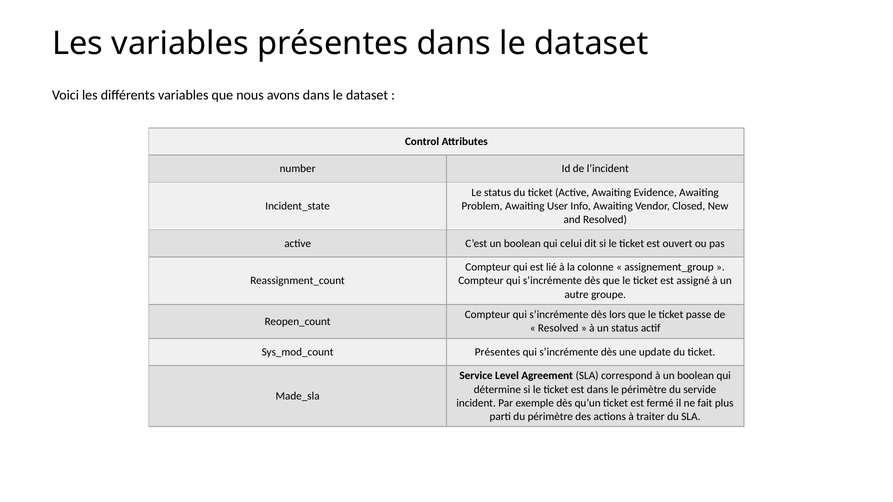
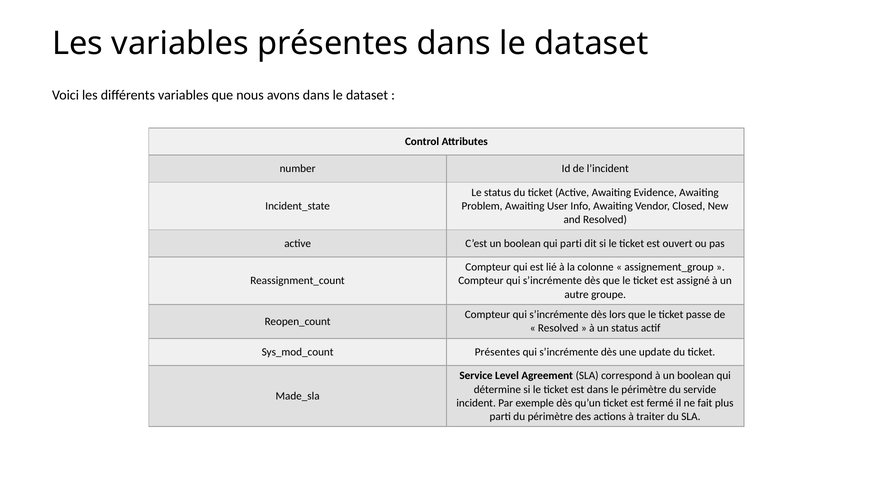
qui celui: celui -> parti (571, 244)
